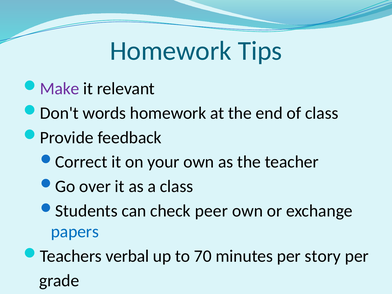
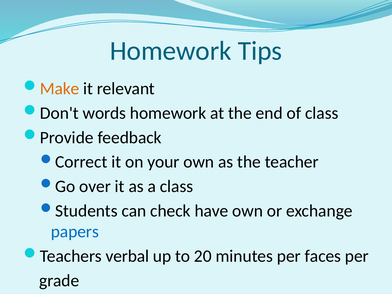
Make colour: purple -> orange (60, 89)
peer: peer -> have (211, 211)
70: 70 -> 20 (203, 256)
story: story -> faces (323, 256)
